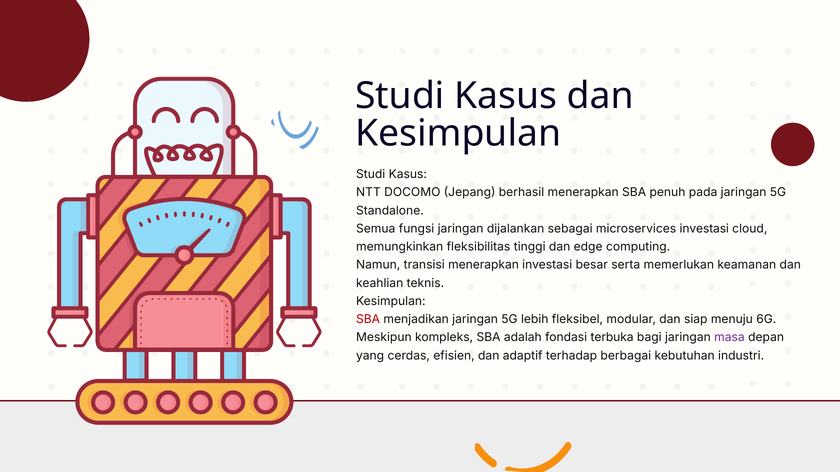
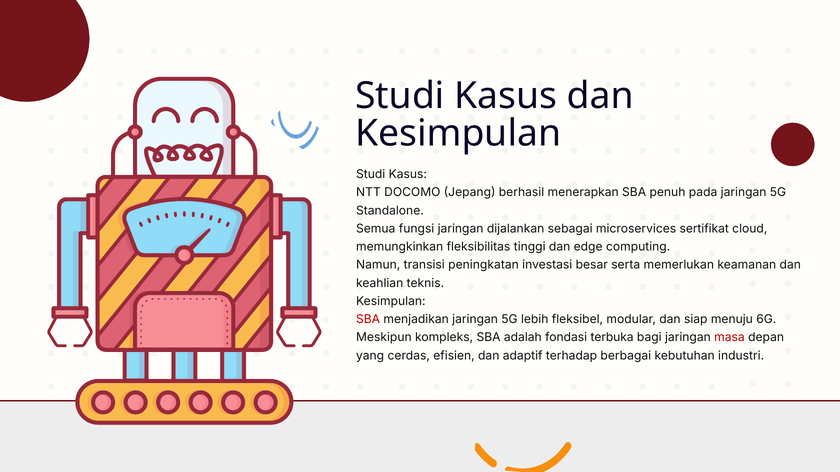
microservices investasi: investasi -> sertifikat (704, 229)
transisi menerapkan: menerapkan -> peningkatan (484, 265)
masa colour: purple -> red (729, 338)
